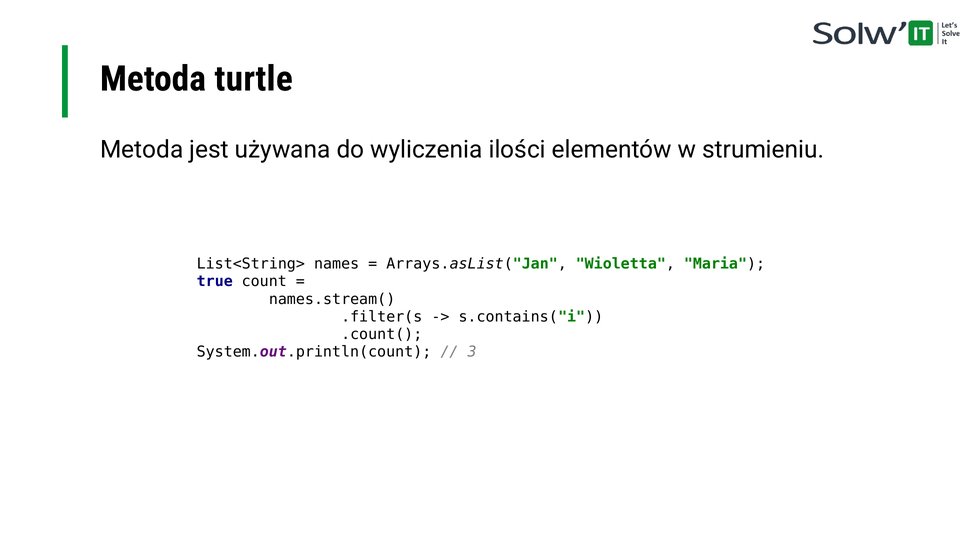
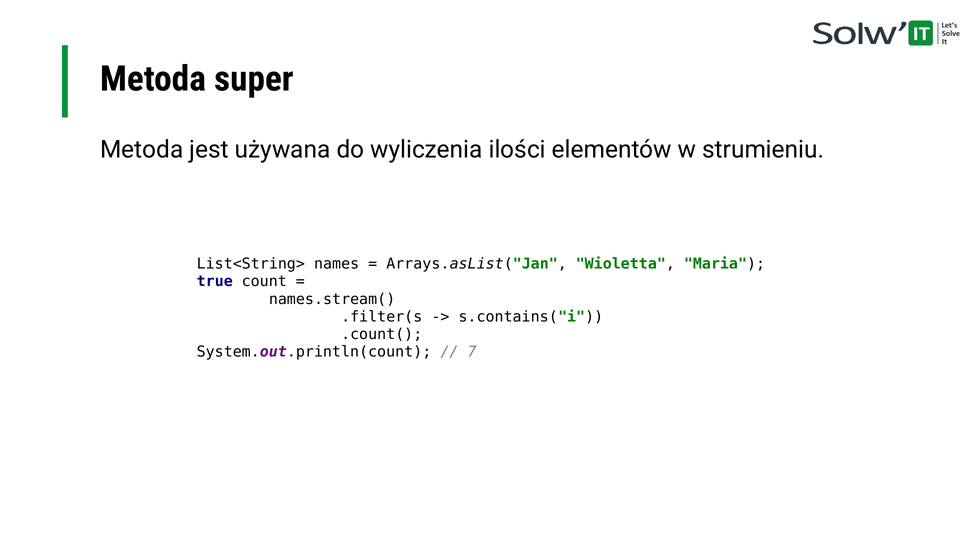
turtle: turtle -> super (254, 79)
3: 3 -> 7 (472, 352)
